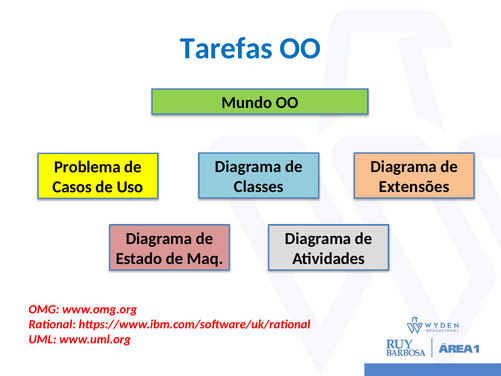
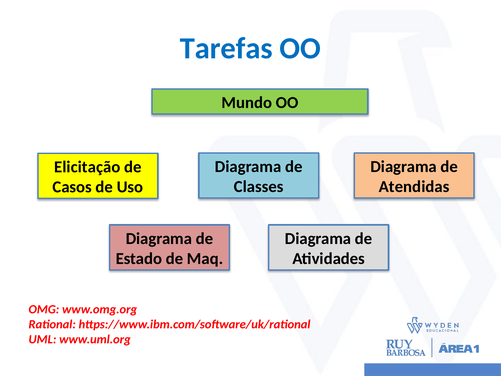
Problema: Problema -> Elicitação (87, 167)
Extensões: Extensões -> Atendidas (414, 187)
